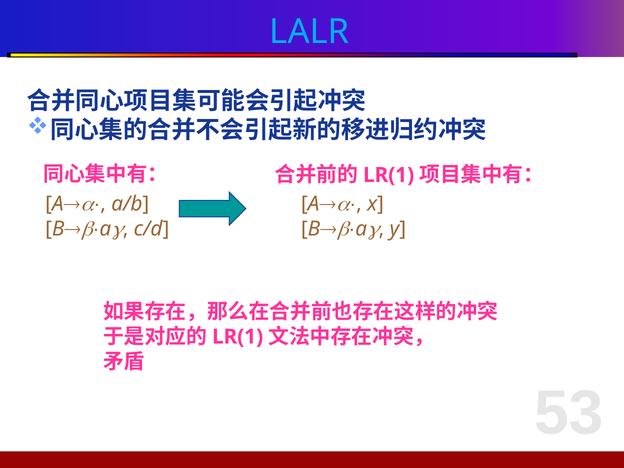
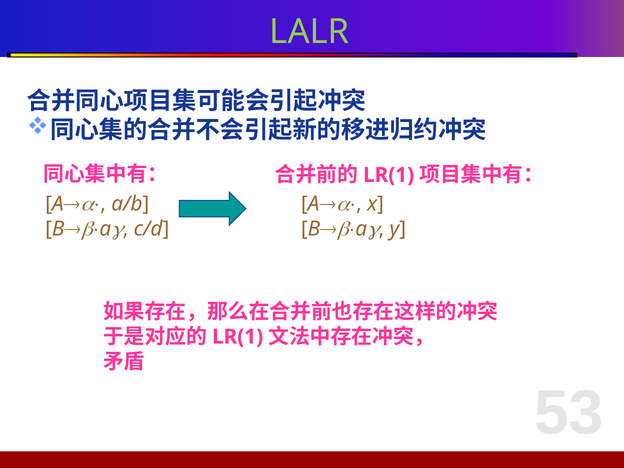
LALR colour: light blue -> light green (309, 32)
